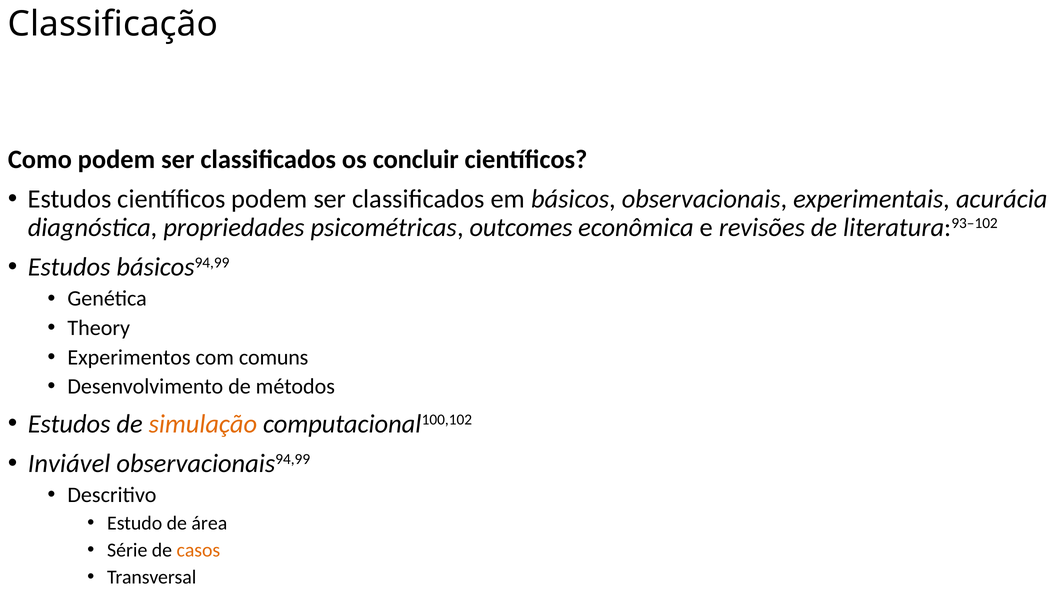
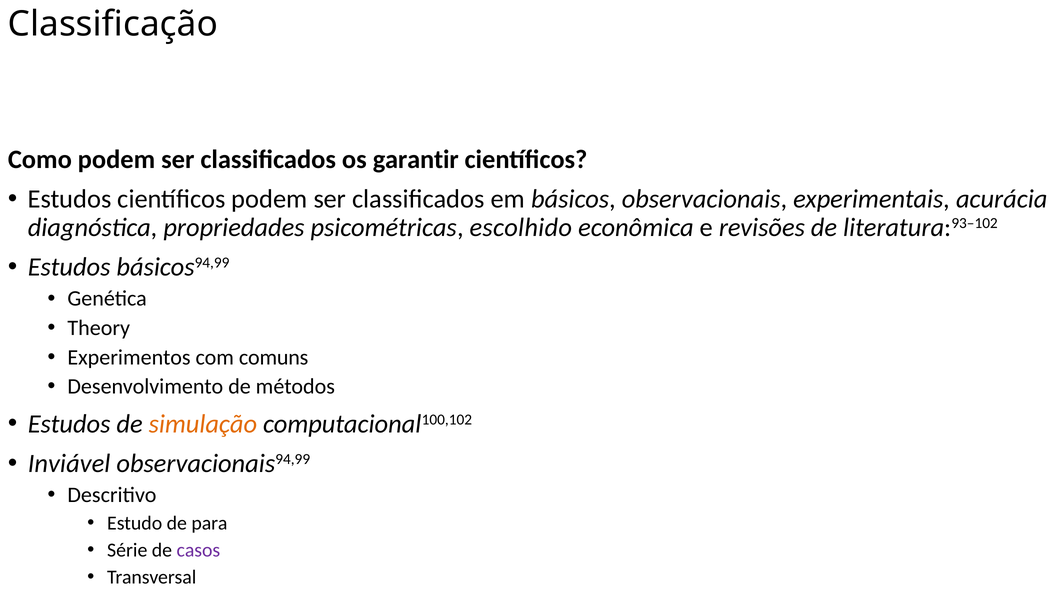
concluir: concluir -> garantir (416, 159)
outcomes: outcomes -> escolhido (521, 228)
área: área -> para (209, 523)
casos colour: orange -> purple (198, 550)
